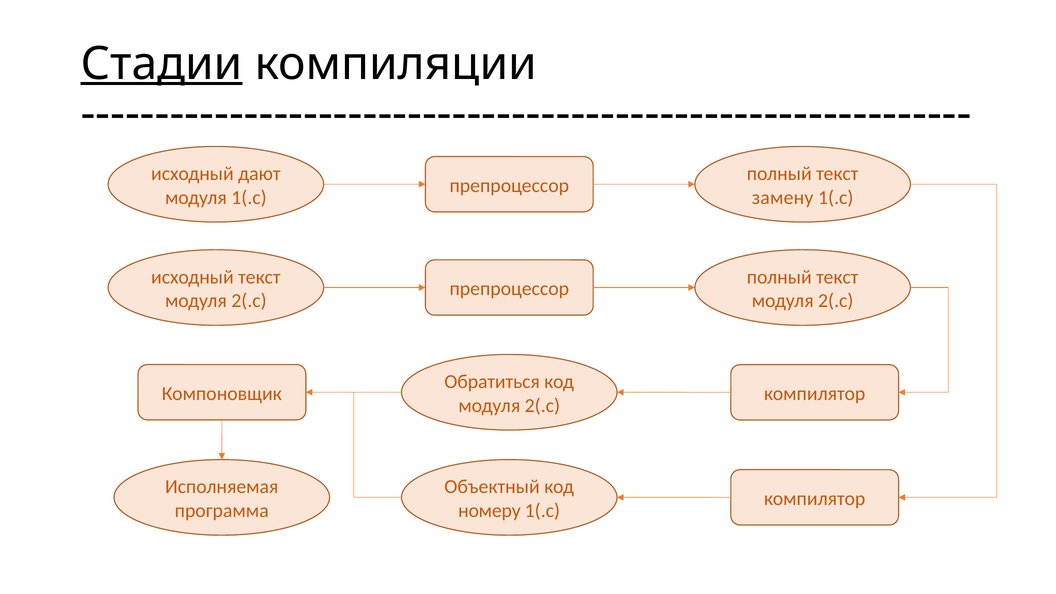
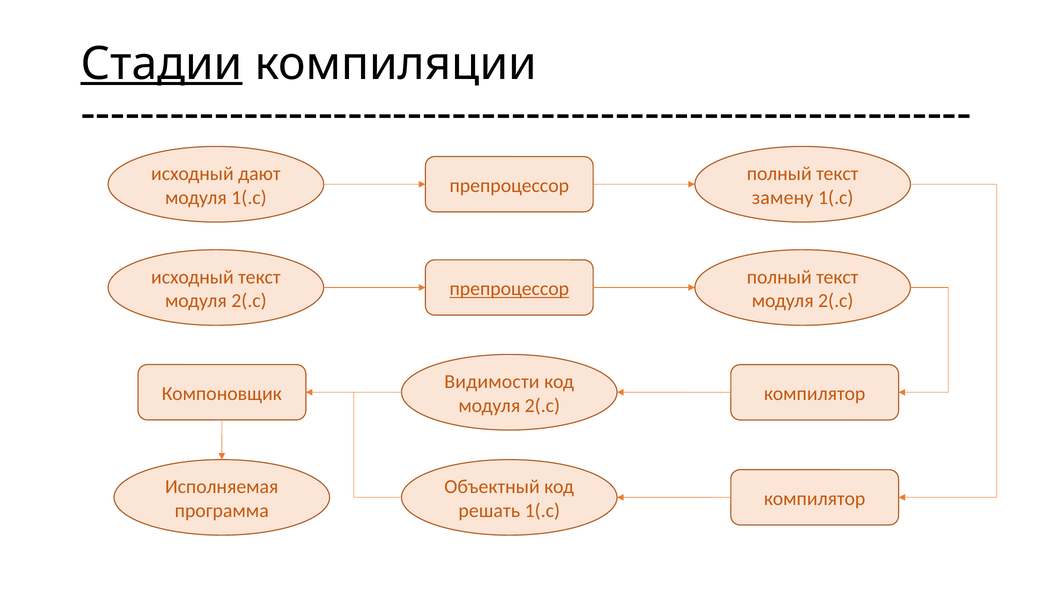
препроцессор underline: none -> present (509, 289)
Обратиться: Обратиться -> Видимости (492, 382)
номеру: номеру -> решать (489, 511)
